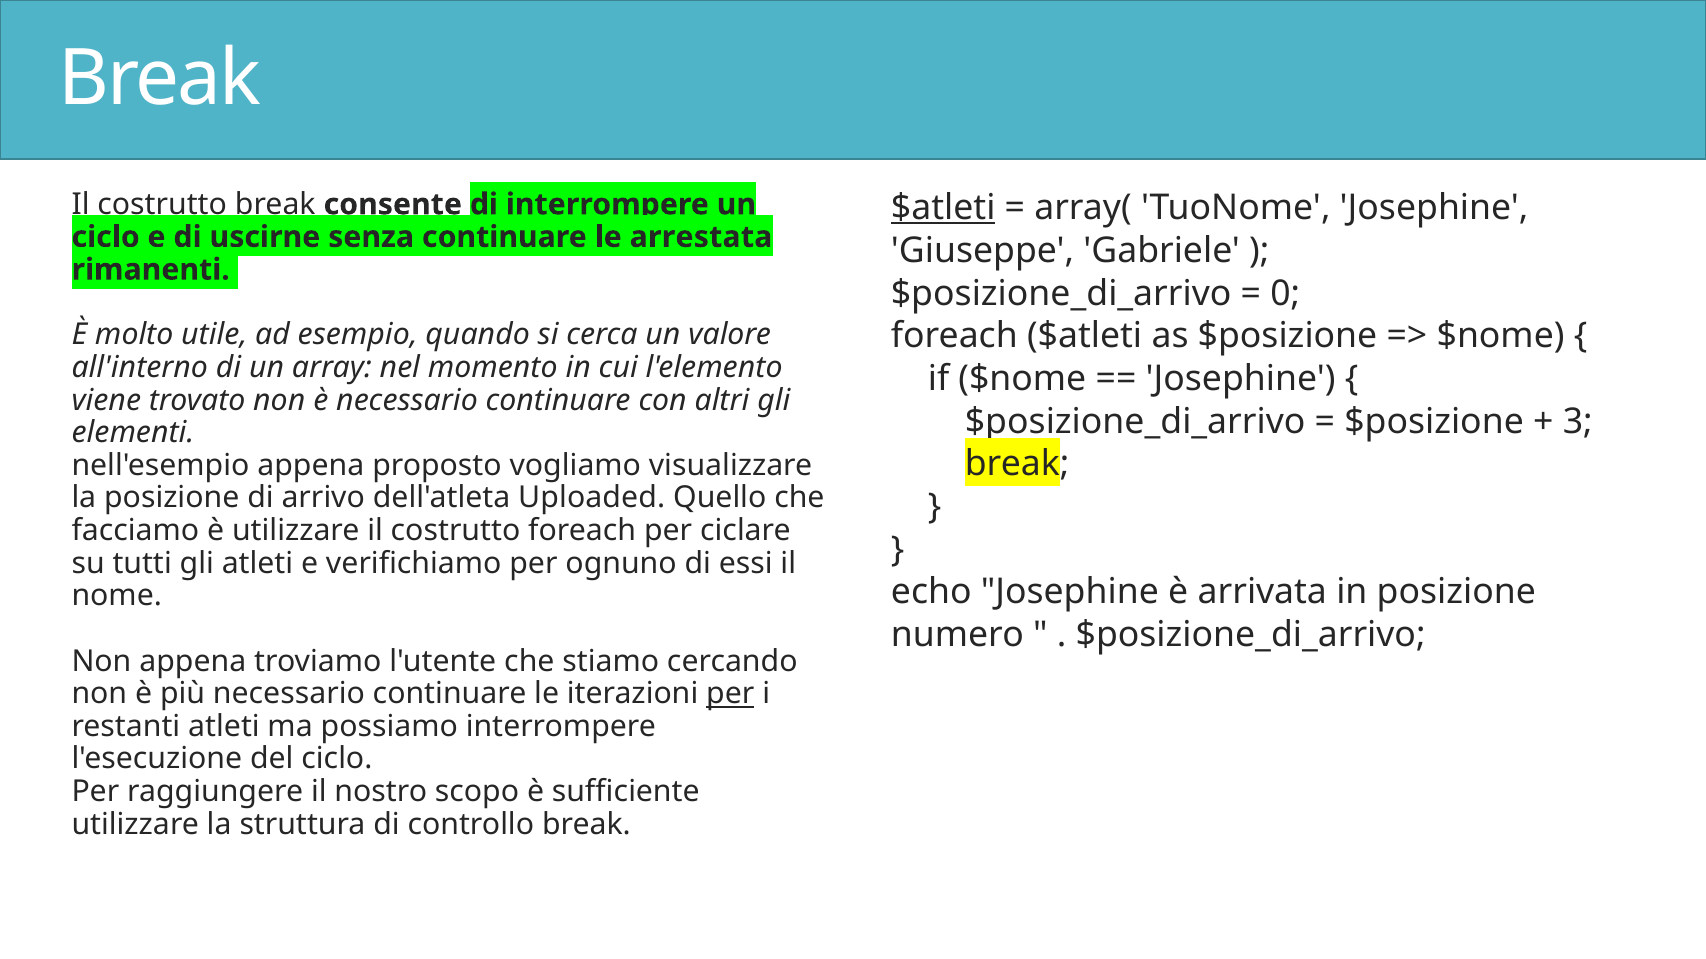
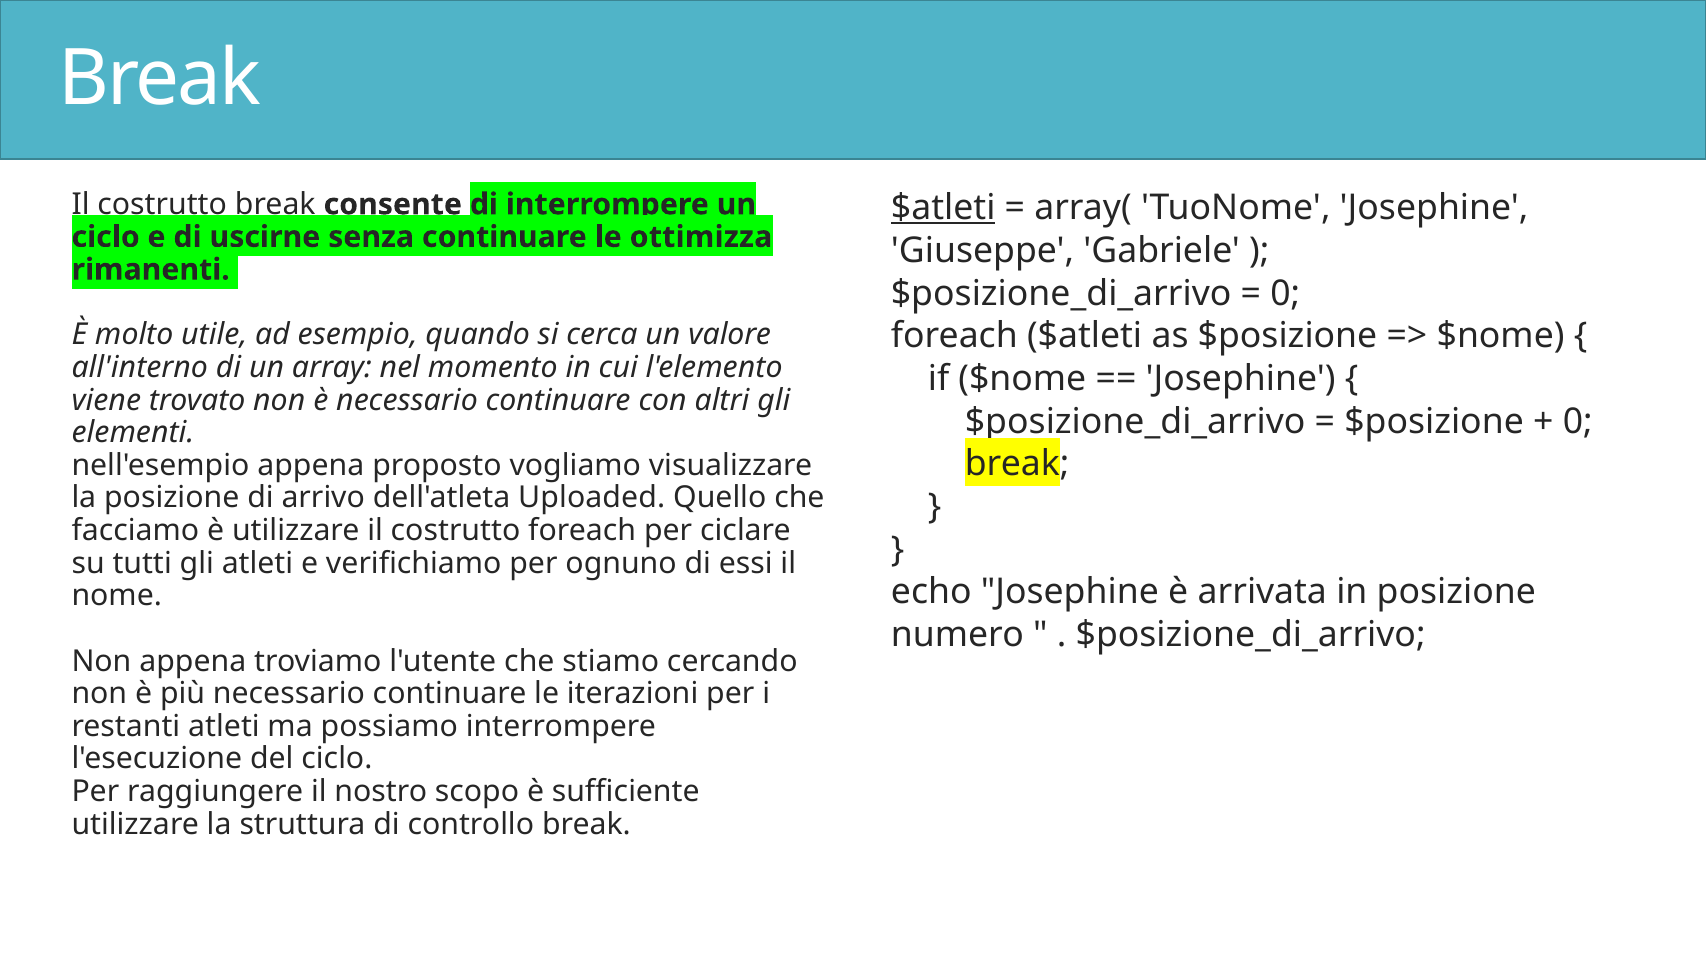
arrestata: arrestata -> ottimizza (701, 237)
3: 3 -> 0 (1578, 422)
per underline: present -> none (730, 694)
